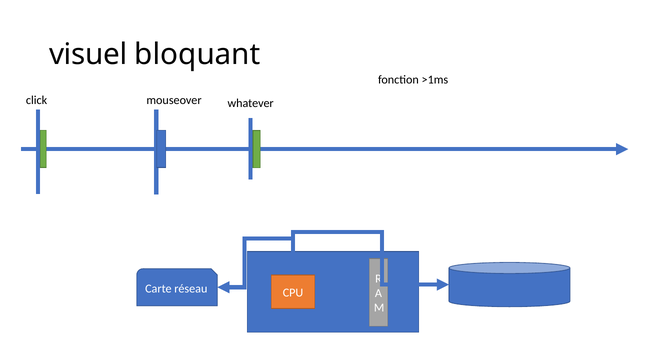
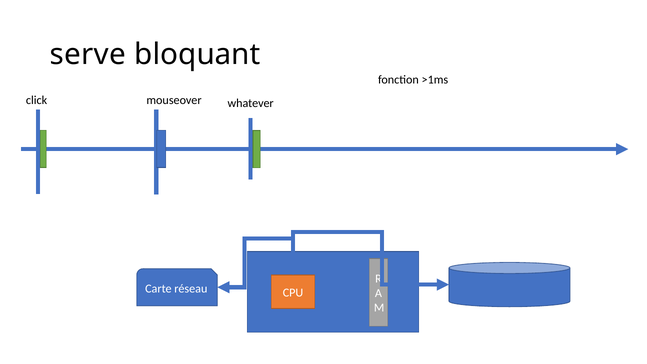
visuel: visuel -> serve (88, 54)
